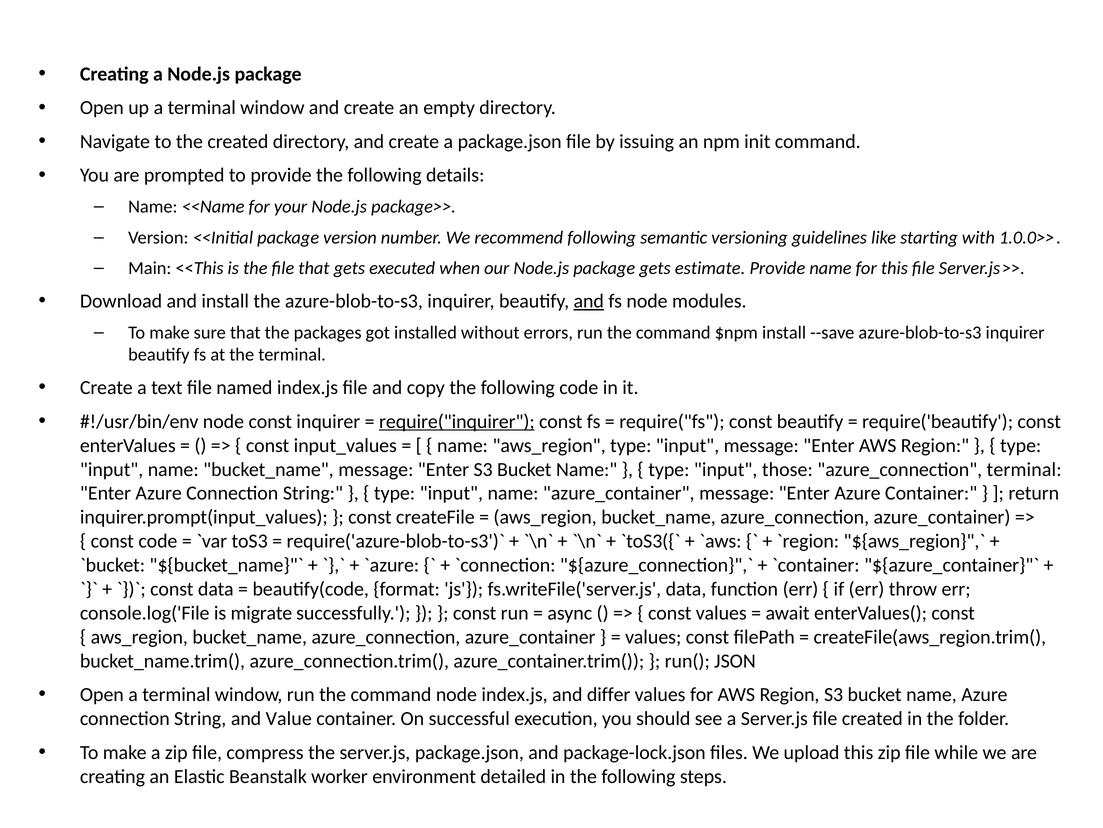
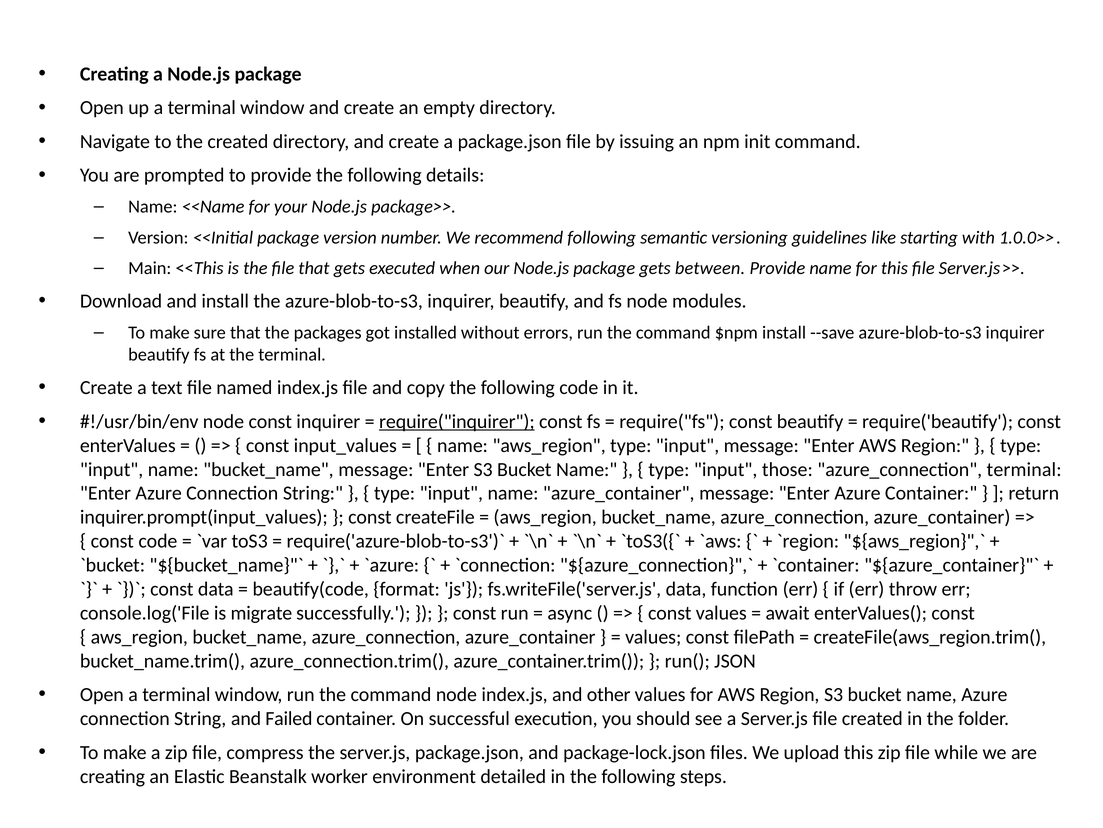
estimate: estimate -> between (710, 268)
and underline: present -> none (589, 301)
differ: differ -> other (609, 694)
Value: Value -> Failed (289, 718)
